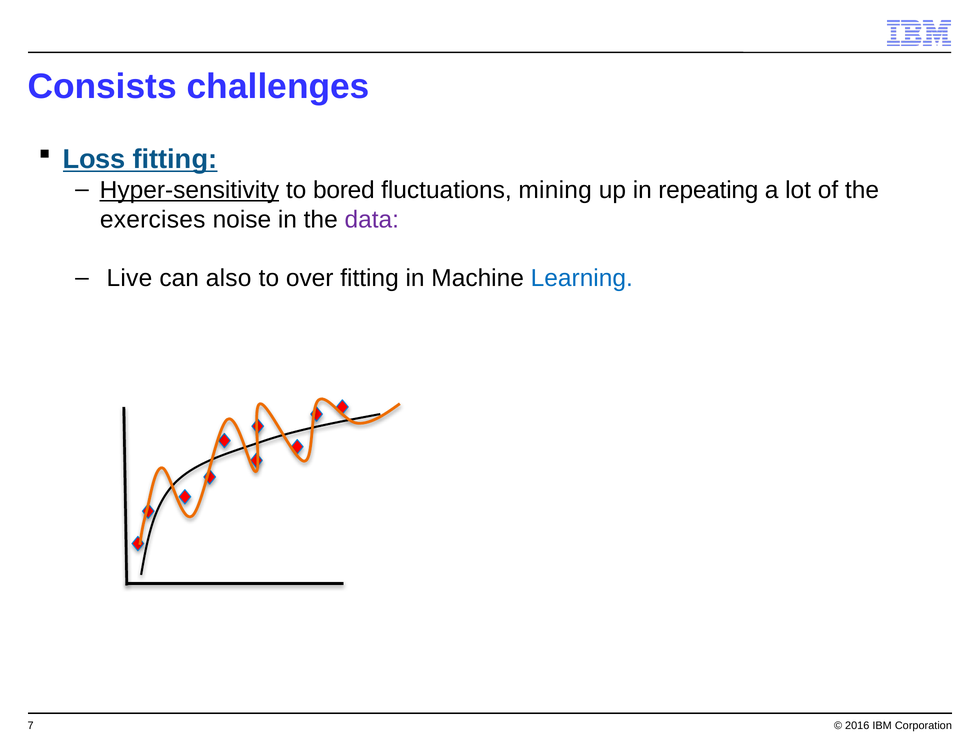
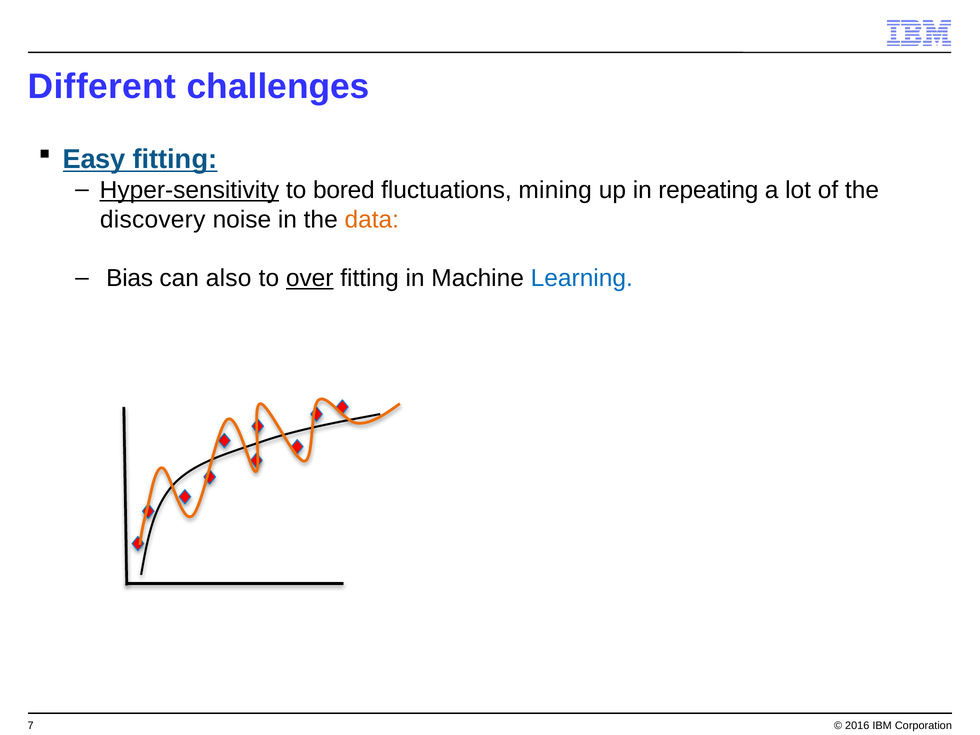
Consists: Consists -> Different (102, 86)
Loss: Loss -> Easy (94, 159)
exercises: exercises -> discovery (153, 220)
data colour: purple -> orange (372, 220)
Live: Live -> Bias (130, 278)
over underline: none -> present (310, 278)
